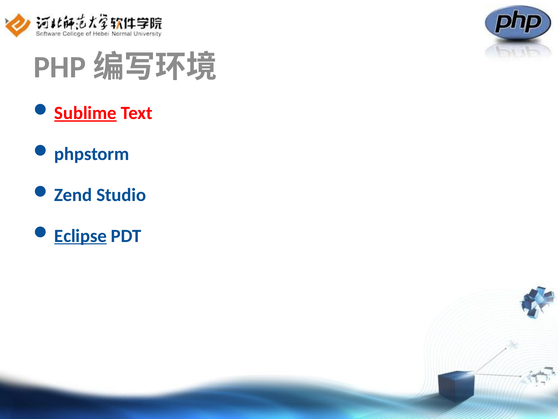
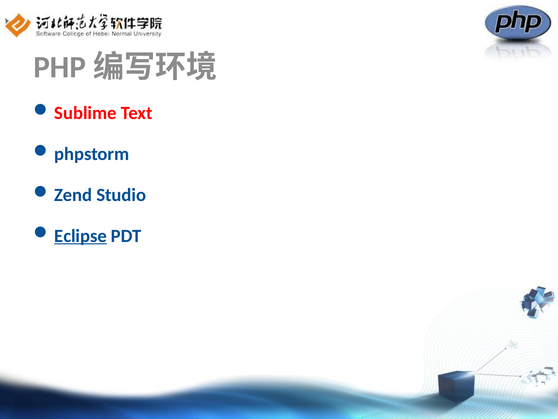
Sublime underline: present -> none (85, 113)
